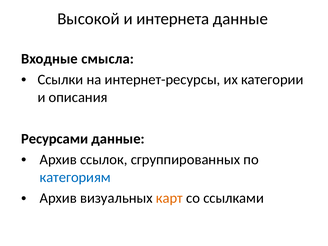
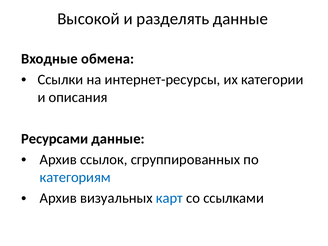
интернета: интернета -> разделять (173, 19)
смысла: смысла -> обмена (108, 59)
карт colour: orange -> blue (169, 198)
